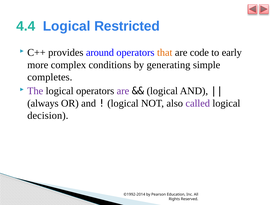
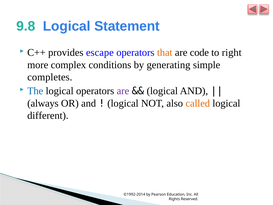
4.4: 4.4 -> 9.8 (26, 26)
Restricted: Restricted -> Statement (127, 26)
around: around -> escape (100, 52)
early: early -> right (232, 52)
The colour: purple -> blue (35, 91)
called colour: purple -> orange (198, 103)
decision: decision -> different (48, 115)
